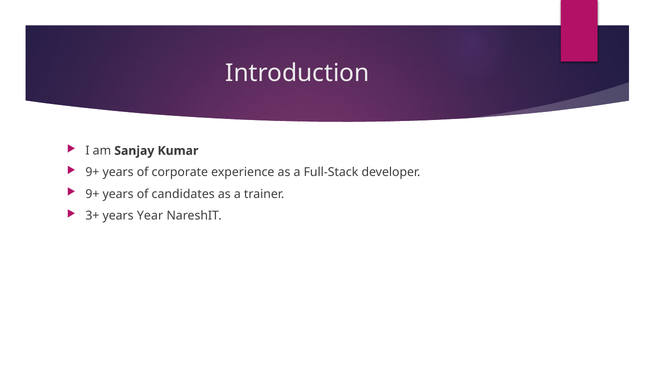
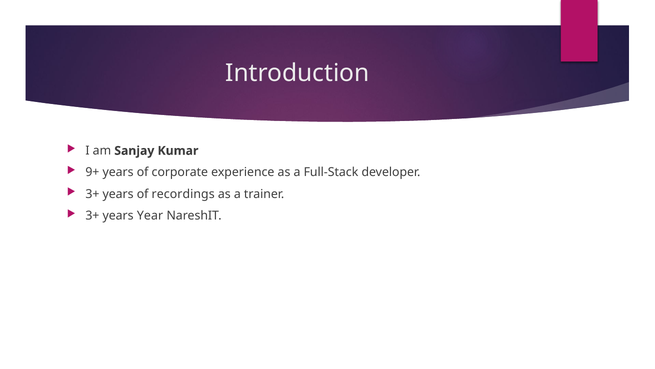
9+: 9+ -> 3+ (92, 194)
candidates: candidates -> recordings (183, 194)
